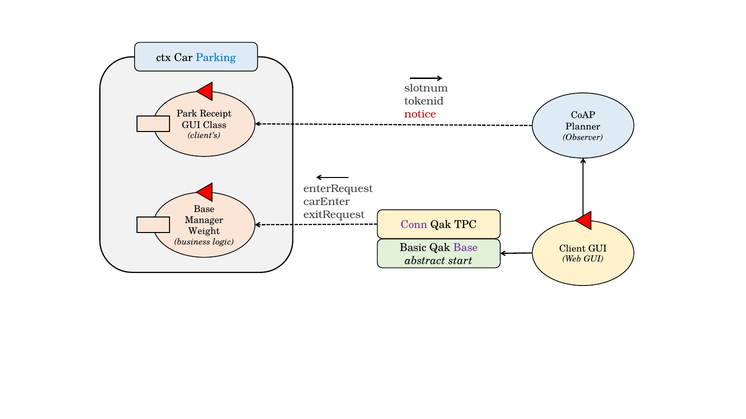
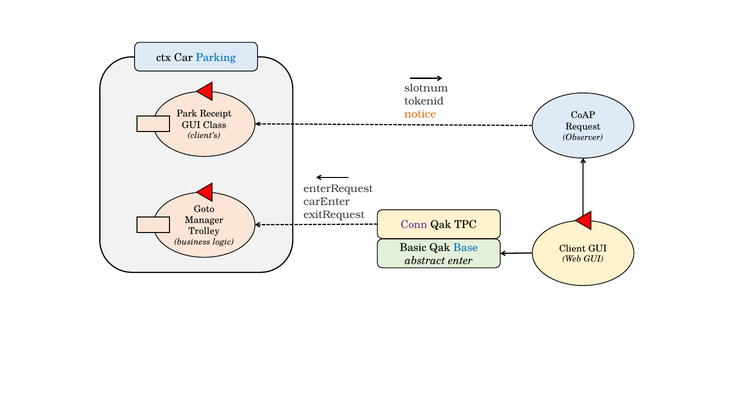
notice colour: red -> orange (420, 115)
Planner: Planner -> Request (583, 127)
Base: Base -> Goto (204, 209)
Weight: Weight -> Trolley (204, 232)
Base colour: purple -> blue (466, 248)
start: start -> enter (460, 261)
